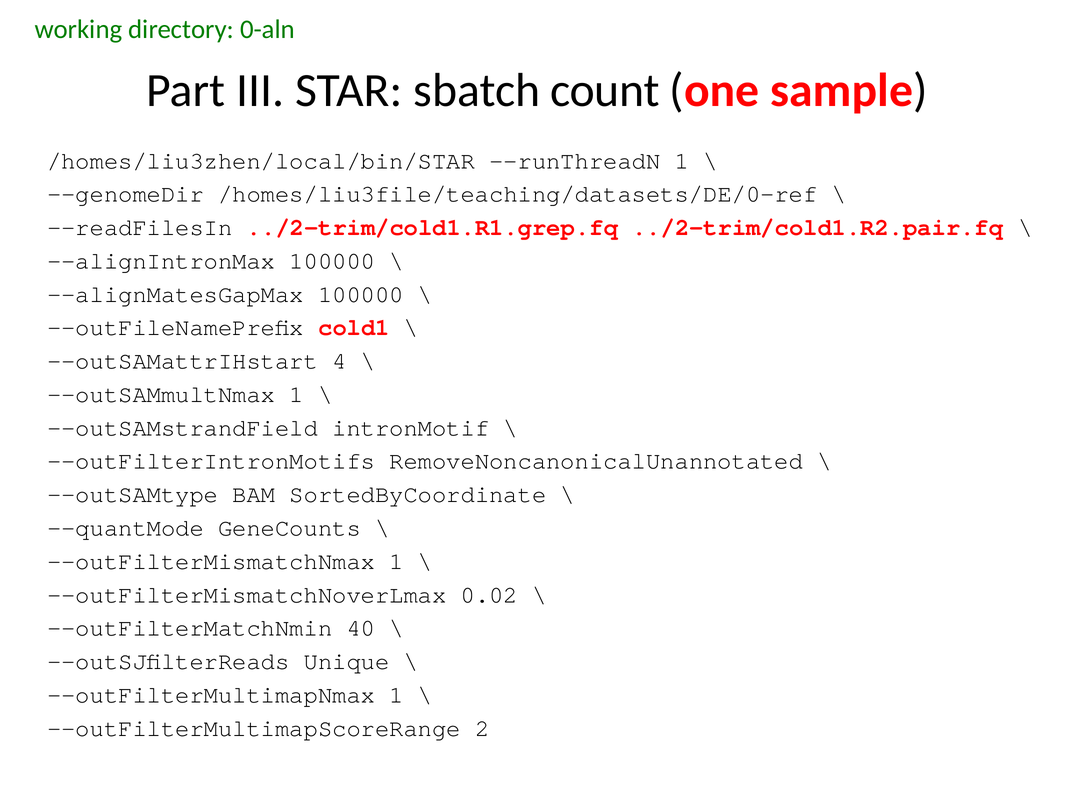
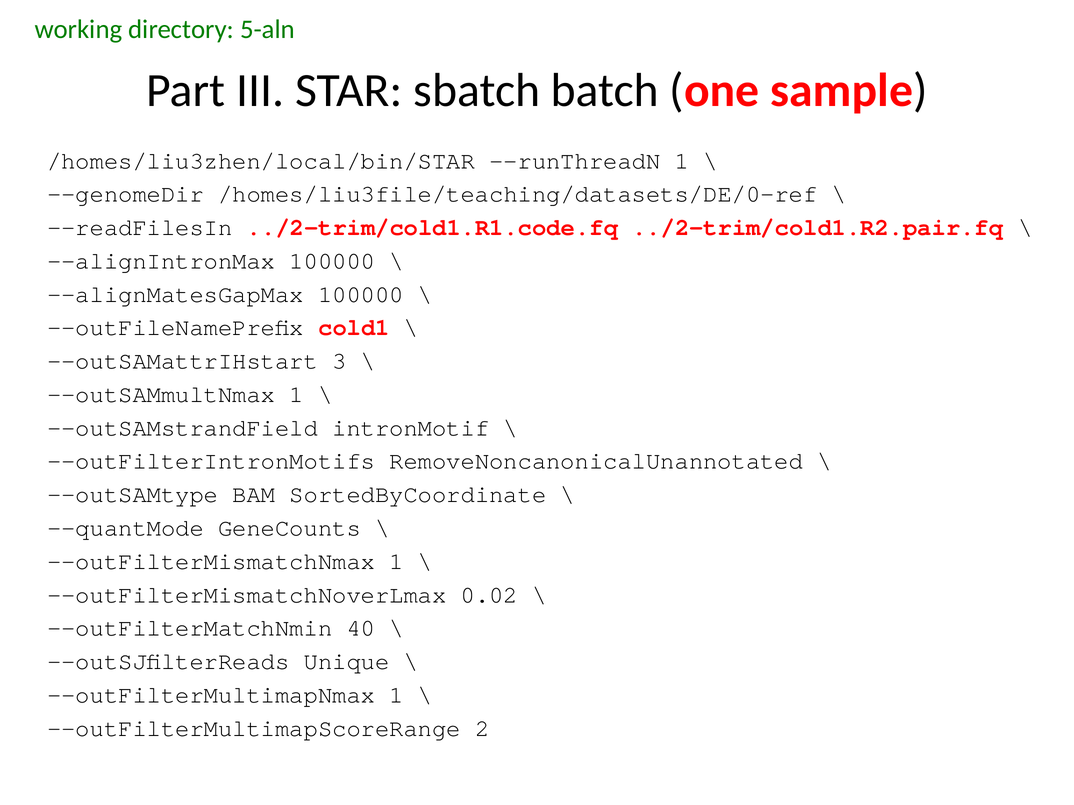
0-aln: 0-aln -> 5-aln (267, 29)
count: count -> batch (605, 91)
../2-trim/cold1.R1.grep.fq: ../2-trim/cold1.R1.grep.fq -> ../2-trim/cold1.R1.code.fq (432, 228)
4: 4 -> 3 (339, 361)
